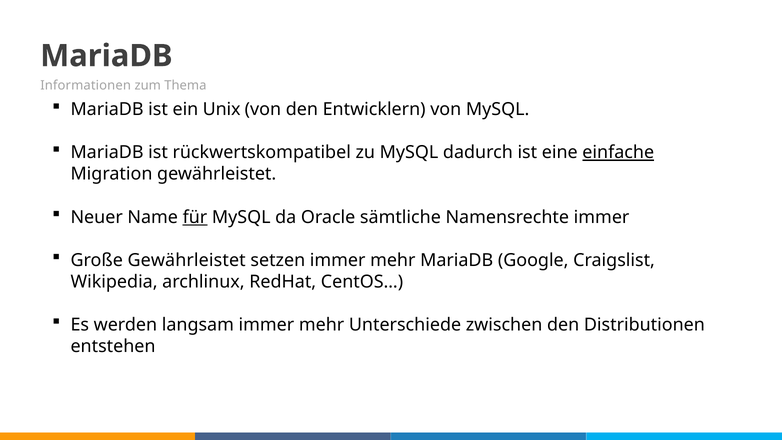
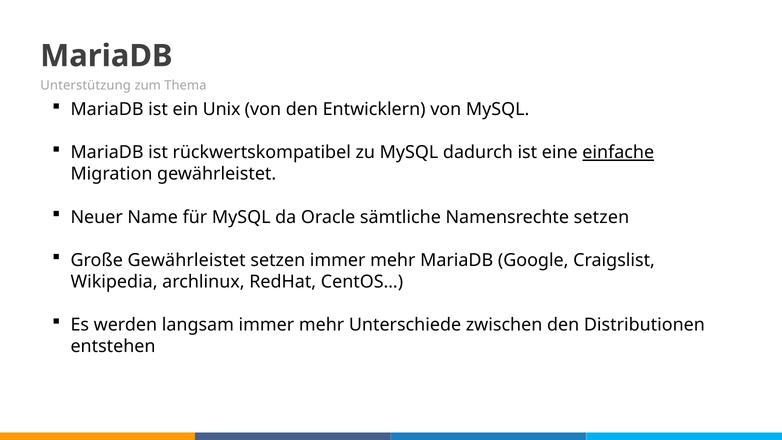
Informationen: Informationen -> Unterstützung (86, 85)
für underline: present -> none (195, 217)
Namensrechte immer: immer -> setzen (601, 217)
